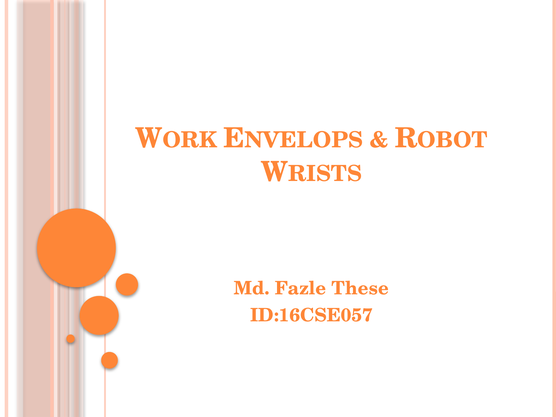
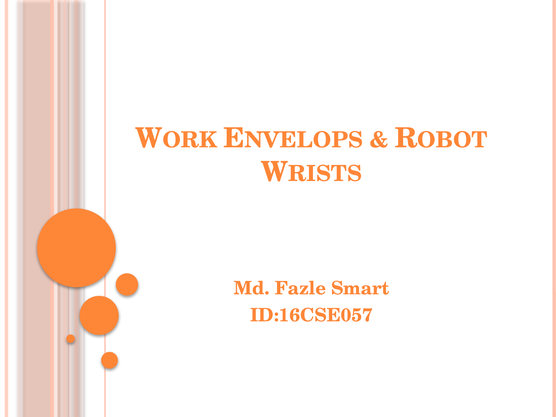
These: These -> Smart (360, 289)
